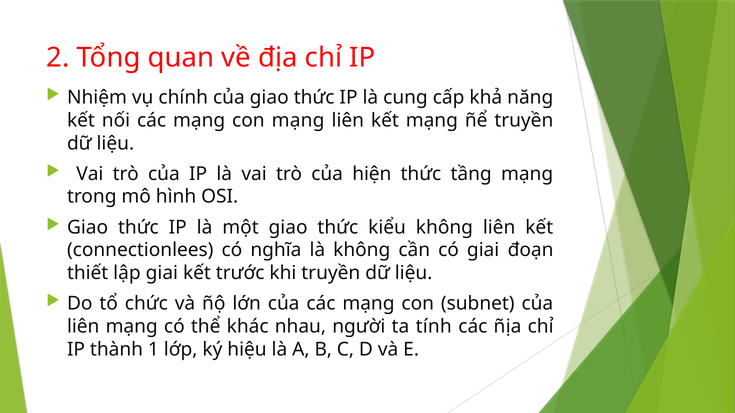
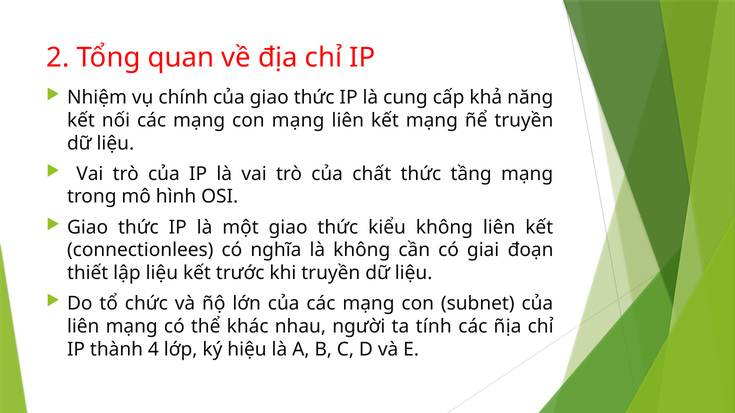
hiện: hiện -> chất (372, 174)
lập giai: giai -> liệu (162, 273)
1: 1 -> 4 (153, 350)
